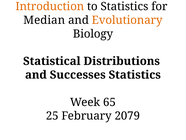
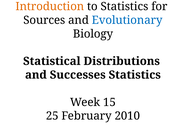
Median: Median -> Sources (44, 20)
Evolutionary colour: orange -> blue (127, 20)
65: 65 -> 15 (109, 102)
2079: 2079 -> 2010 (127, 116)
